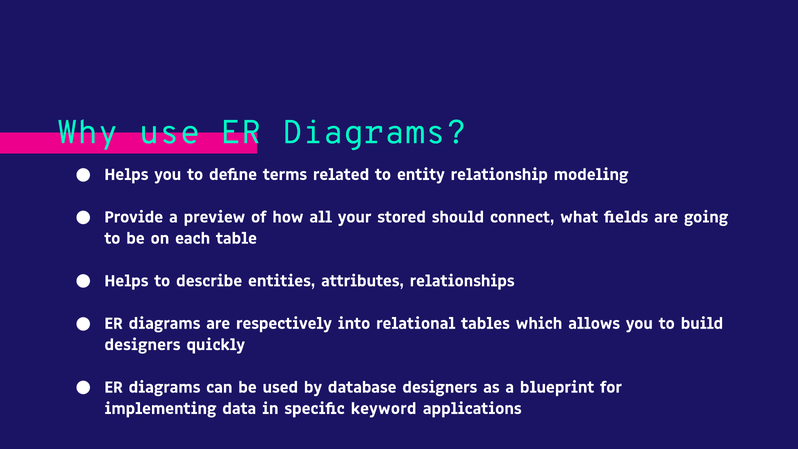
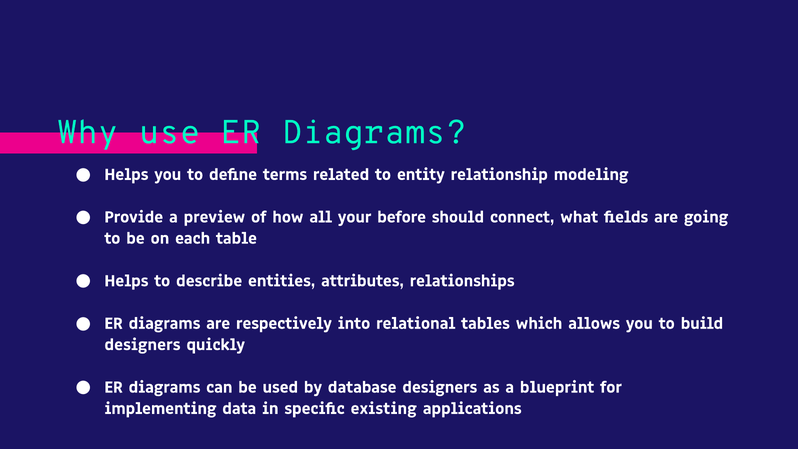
stored: stored -> before (402, 217)
keyword: keyword -> existing (384, 408)
